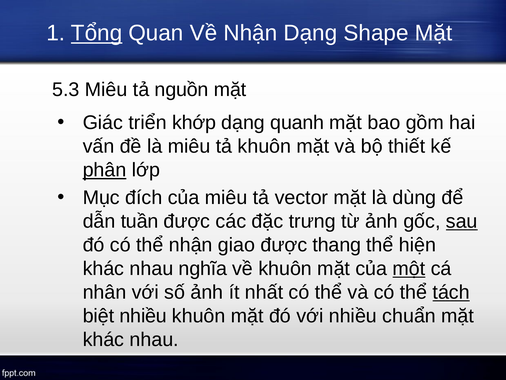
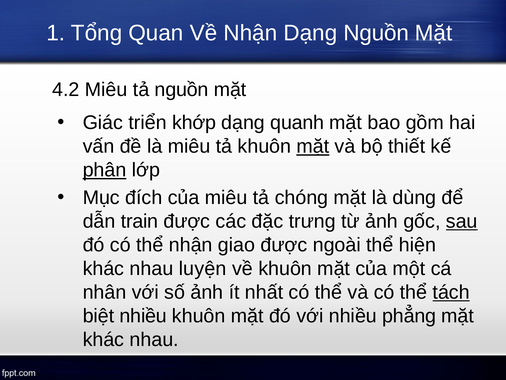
Tổng underline: present -> none (97, 33)
Dạng Shape: Shape -> Nguồn (376, 33)
5.3: 5.3 -> 4.2 (66, 90)
mặt underline: none -> present (313, 146)
vector: vector -> chóng (301, 197)
tuần: tuần -> train (140, 221)
thang: thang -> ngoài (337, 245)
nghĩa: nghĩa -> luyện (203, 268)
một underline: present -> none (409, 268)
chuẩn: chuẩn -> phẳng (409, 316)
